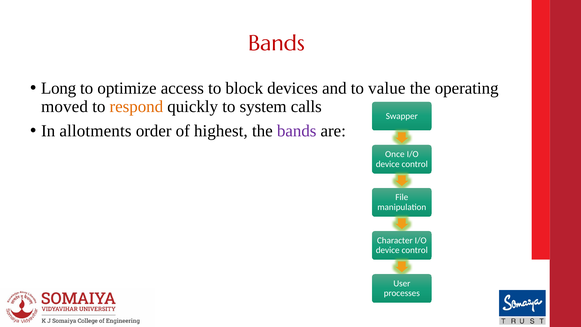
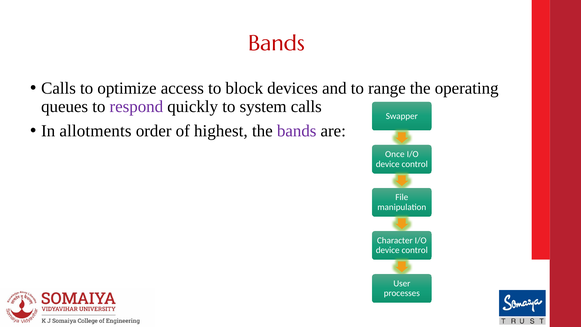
Long: Long -> Calls (58, 88)
value: value -> range (387, 88)
moved: moved -> queues (65, 107)
respond colour: orange -> purple (136, 107)
